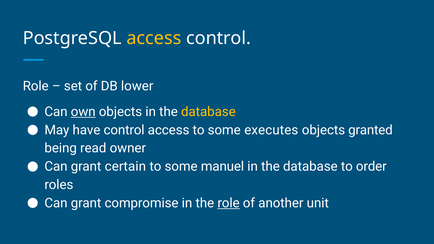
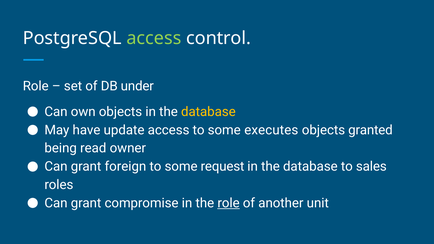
access colour: yellow -> light green (154, 38)
lower: lower -> under (137, 86)
own underline: present -> none (83, 112)
have control: control -> update (124, 130)
certain: certain -> foreign (125, 167)
manuel: manuel -> request (223, 167)
order: order -> sales (371, 167)
